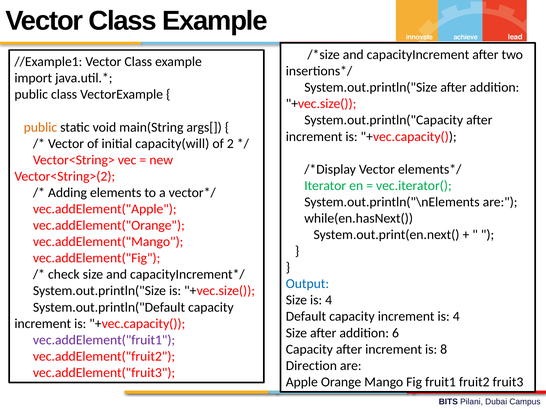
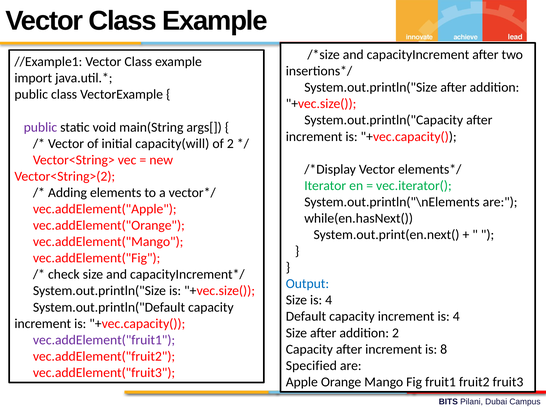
public colour: orange -> purple (40, 127)
addition 6: 6 -> 2 (396, 333)
Direction: Direction -> Specified (311, 366)
